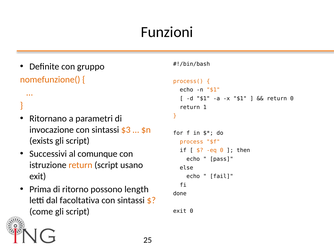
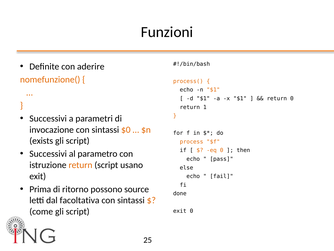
gruppo: gruppo -> aderire (91, 66)
Ritornano: Ritornano -> Successivi (48, 118)
$3: $3 -> $0 (126, 129)
comunque: comunque -> parametro (98, 154)
length: length -> source (137, 189)
